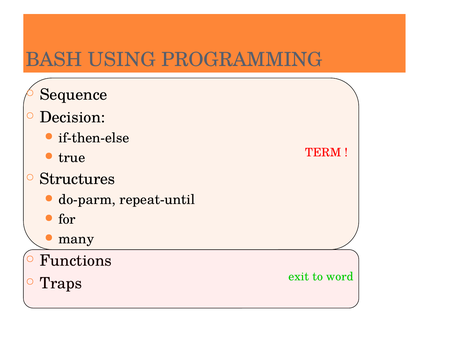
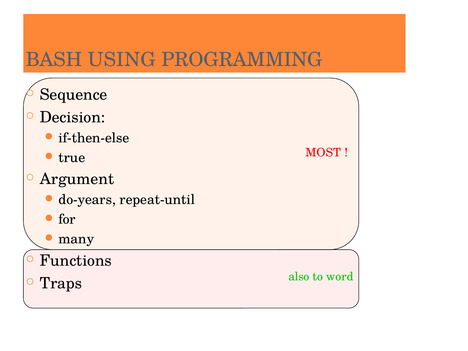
TERM: TERM -> MOST (323, 153)
Structures: Structures -> Argument (77, 179)
do-parm: do-parm -> do-years (87, 200)
exit: exit -> also (299, 277)
